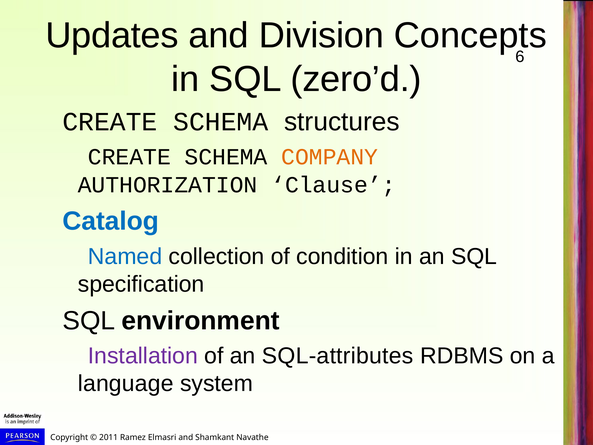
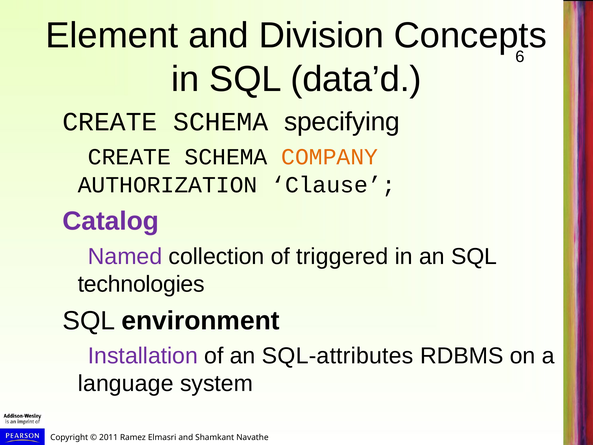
Updates: Updates -> Element (112, 36)
zero’d: zero’d -> data’d (356, 79)
structures: structures -> specifying (342, 122)
Catalog colour: blue -> purple (111, 221)
Named colour: blue -> purple (125, 256)
condition: condition -> triggered (342, 256)
specification: specification -> technologies (141, 284)
